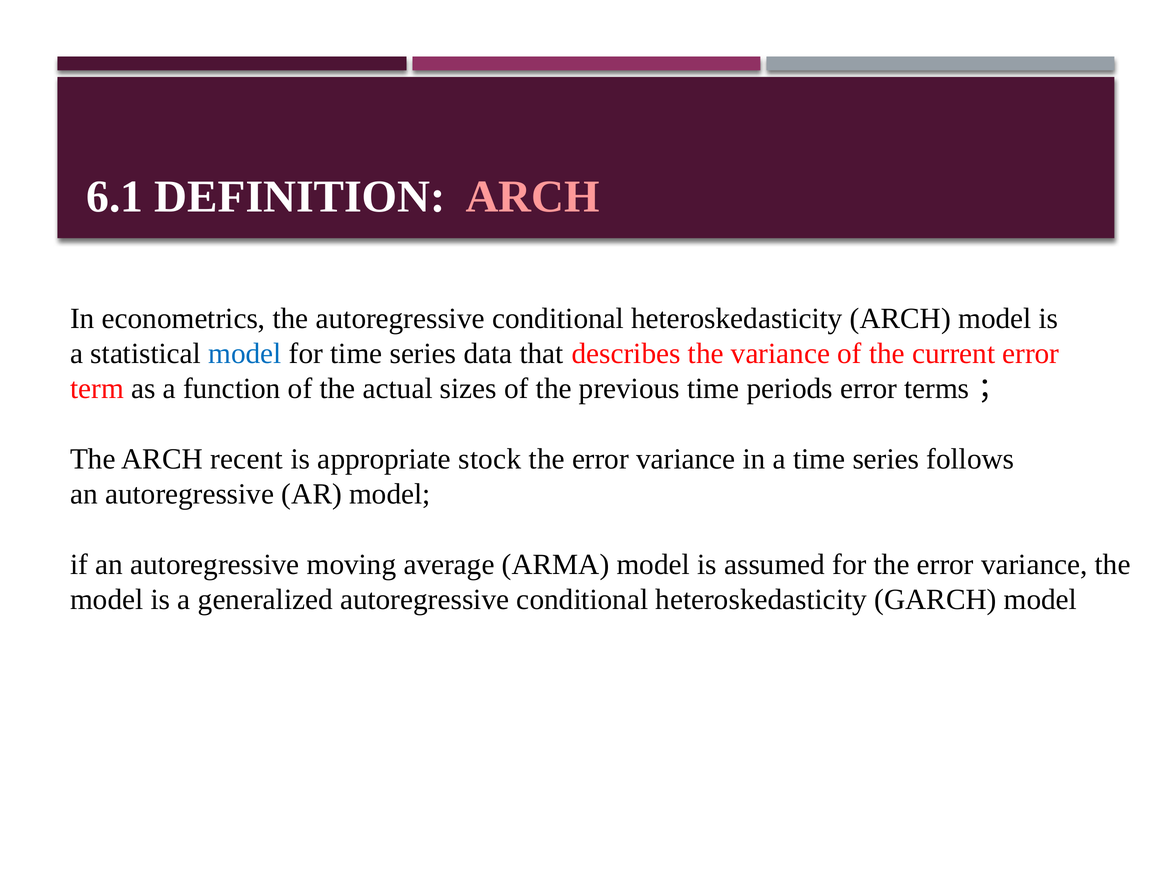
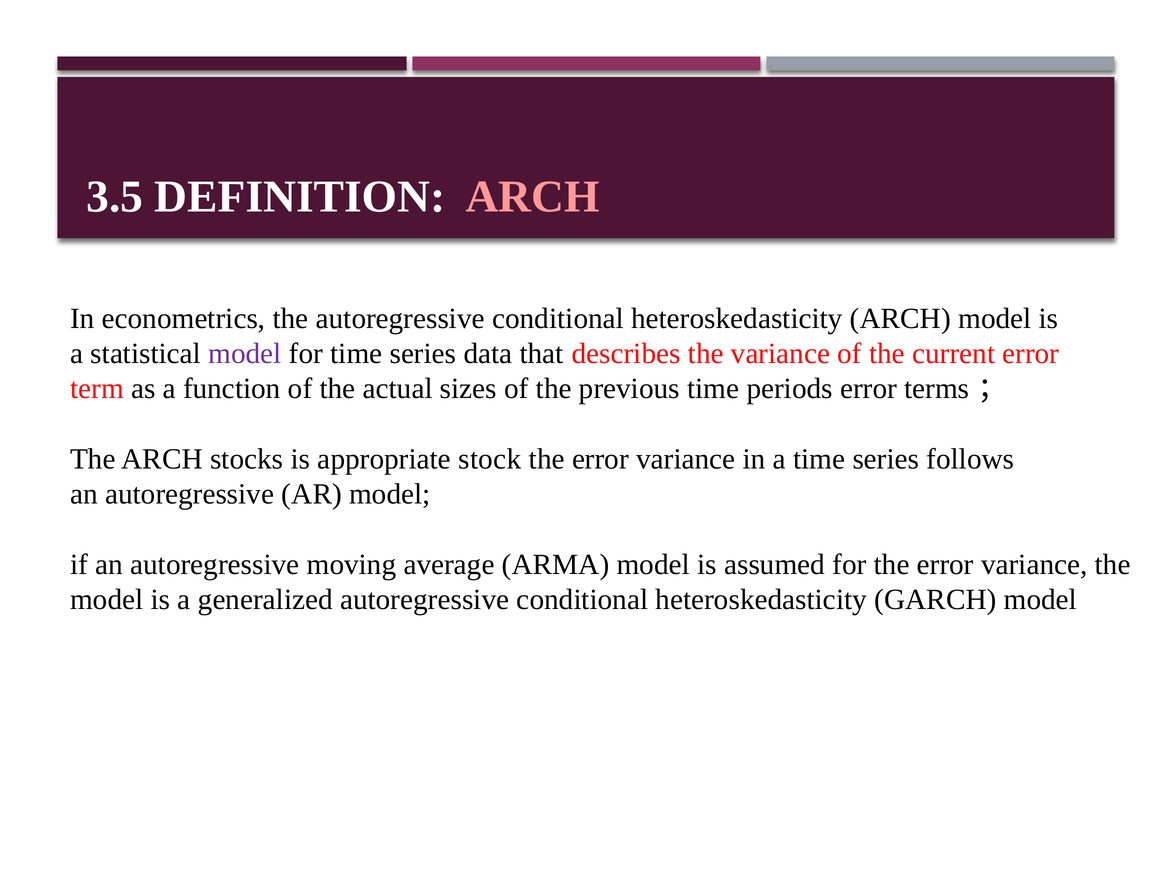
6.1: 6.1 -> 3.5 (115, 197)
model colour: blue -> purple (245, 354)
recent: recent -> stocks (247, 459)
